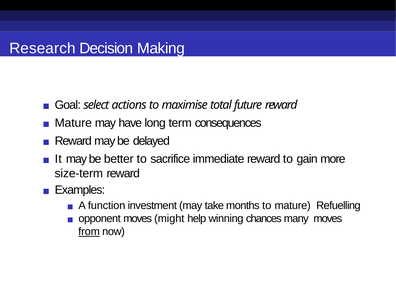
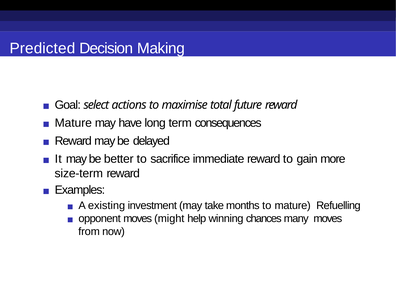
Research: Research -> Predicted (42, 48)
function: function -> existing (107, 206)
from underline: present -> none (89, 232)
